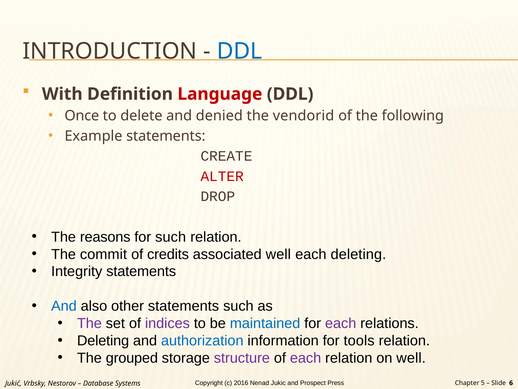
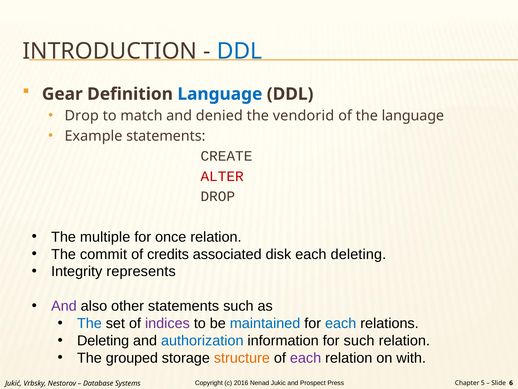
With: With -> Gear (62, 94)
Language colour: red -> blue (220, 94)
Once: Once -> Drop (82, 116)
delete: delete -> match (141, 116)
the following: following -> language (413, 116)
reasons: reasons -> multiple (105, 237)
for such: such -> once (171, 237)
associated well: well -> disk (278, 254)
Integrity statements: statements -> represents (141, 271)
And colour: blue -> purple (64, 306)
The colour: purple -> blue (89, 323)
each colour: purple -> blue (341, 323)
for tools: tools -> such (359, 340)
structure colour: purple -> orange (242, 358)
on well: well -> with (411, 358)
